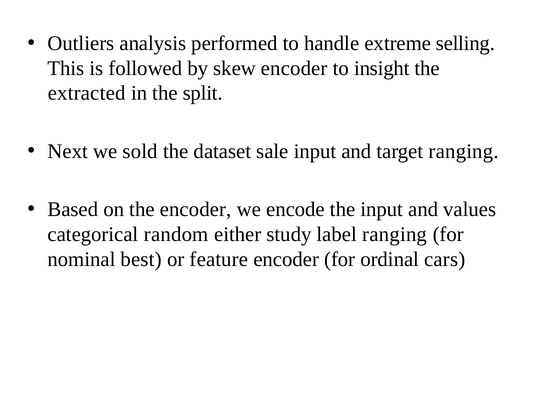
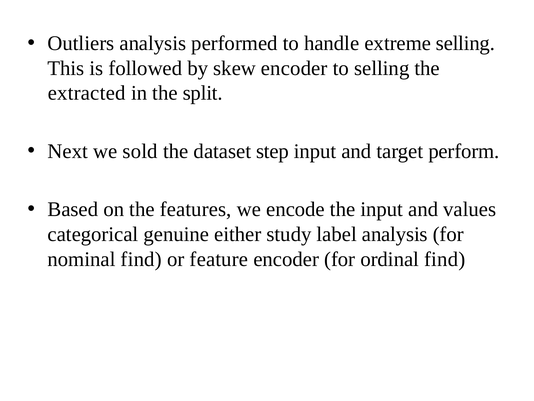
to insight: insight -> selling (382, 68)
sale: sale -> step (272, 151)
target ranging: ranging -> perform (464, 151)
the encoder: encoder -> features (196, 209)
random: random -> genuine (176, 234)
label ranging: ranging -> analysis (395, 234)
nominal best: best -> find (141, 259)
ordinal cars: cars -> find (445, 259)
